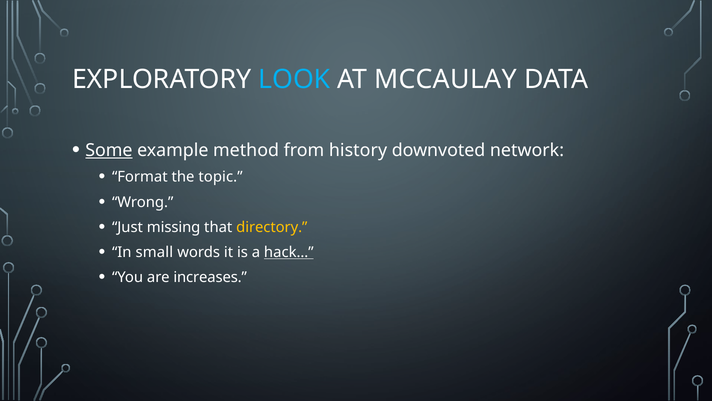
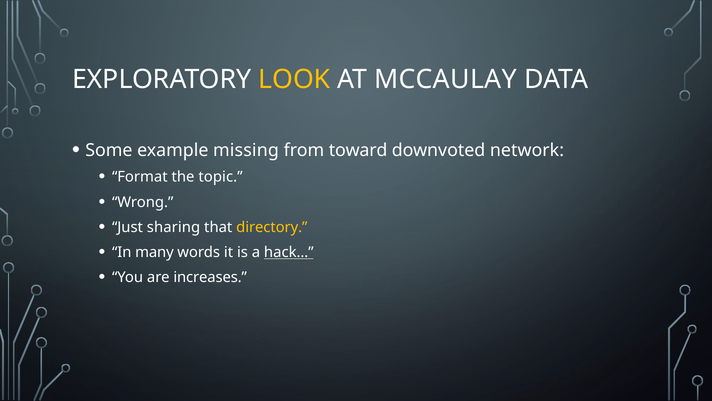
LOOK colour: light blue -> yellow (294, 79)
Some underline: present -> none (109, 150)
method: method -> missing (246, 150)
history: history -> toward (358, 150)
missing: missing -> sharing (174, 227)
small: small -> many (154, 252)
